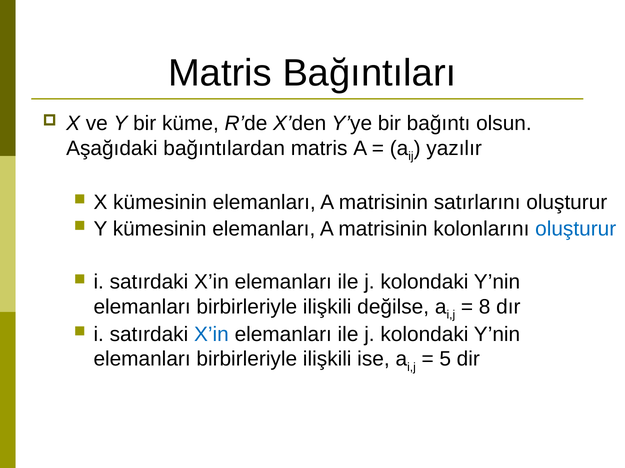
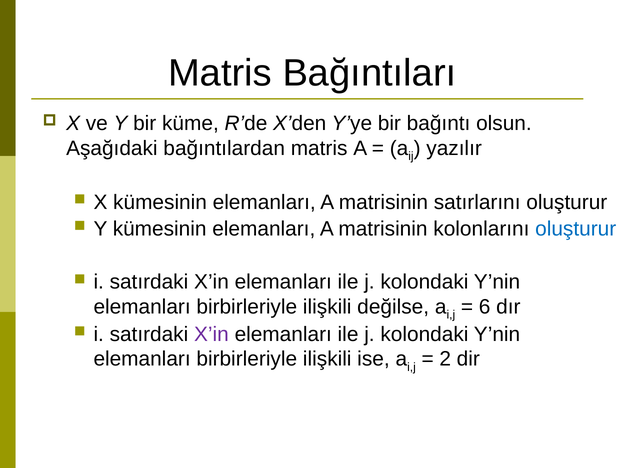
8: 8 -> 6 (485, 307)
X’in colour: blue -> purple (211, 335)
5: 5 -> 2 (445, 360)
